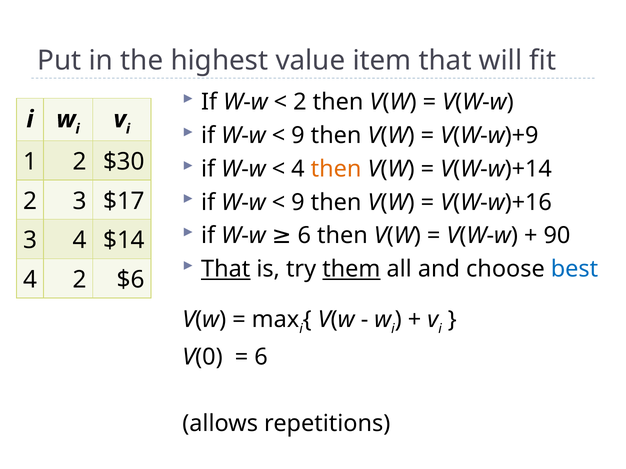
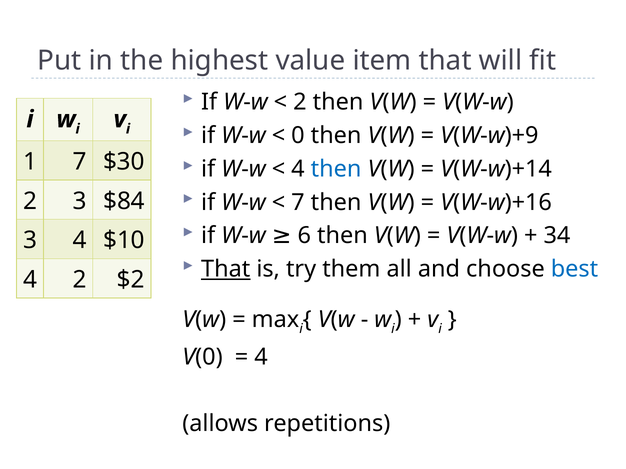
9: 9 -> 0 (298, 136)
1 2: 2 -> 7 (79, 162)
then colour: orange -> blue (336, 169)
9: 9 -> 7 (298, 203)
$17: $17 -> $84 (124, 201)
90: 90 -> 34 (557, 236)
$14: $14 -> $10 (124, 241)
them underline: present -> none (351, 269)
$6: $6 -> $2 (131, 280)
6: 6 -> 4 (261, 357)
